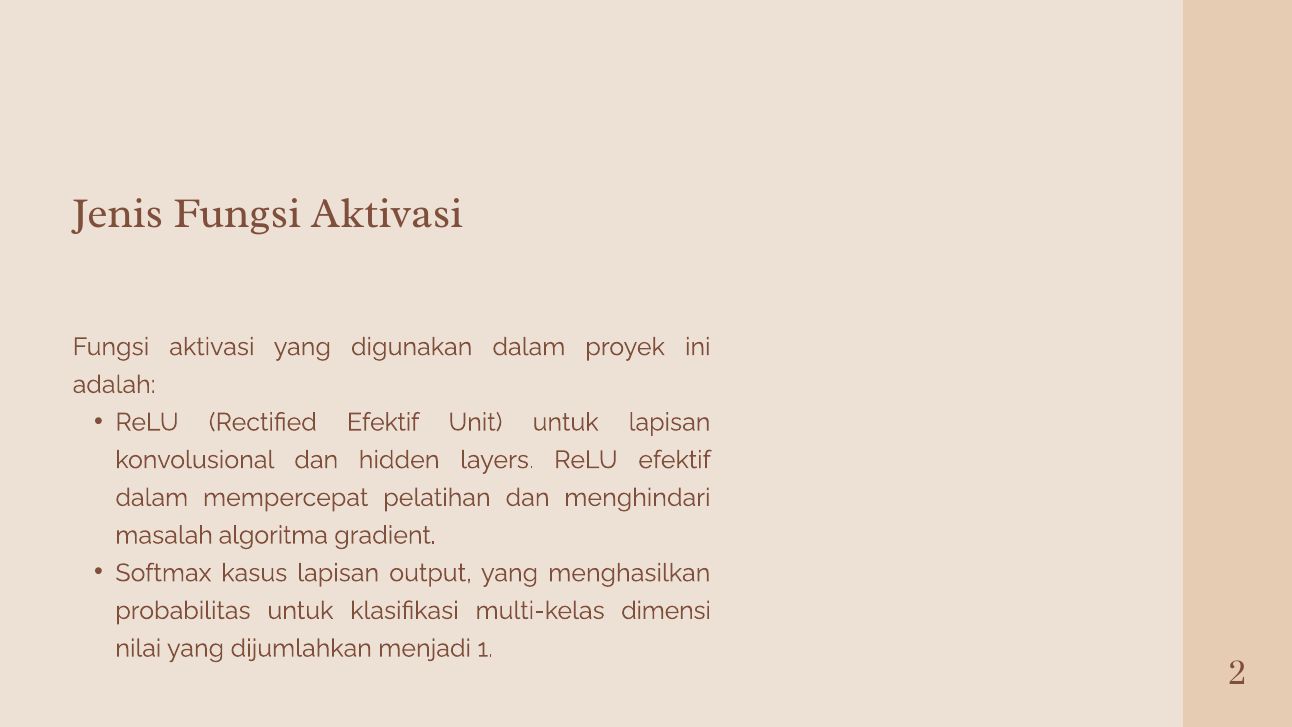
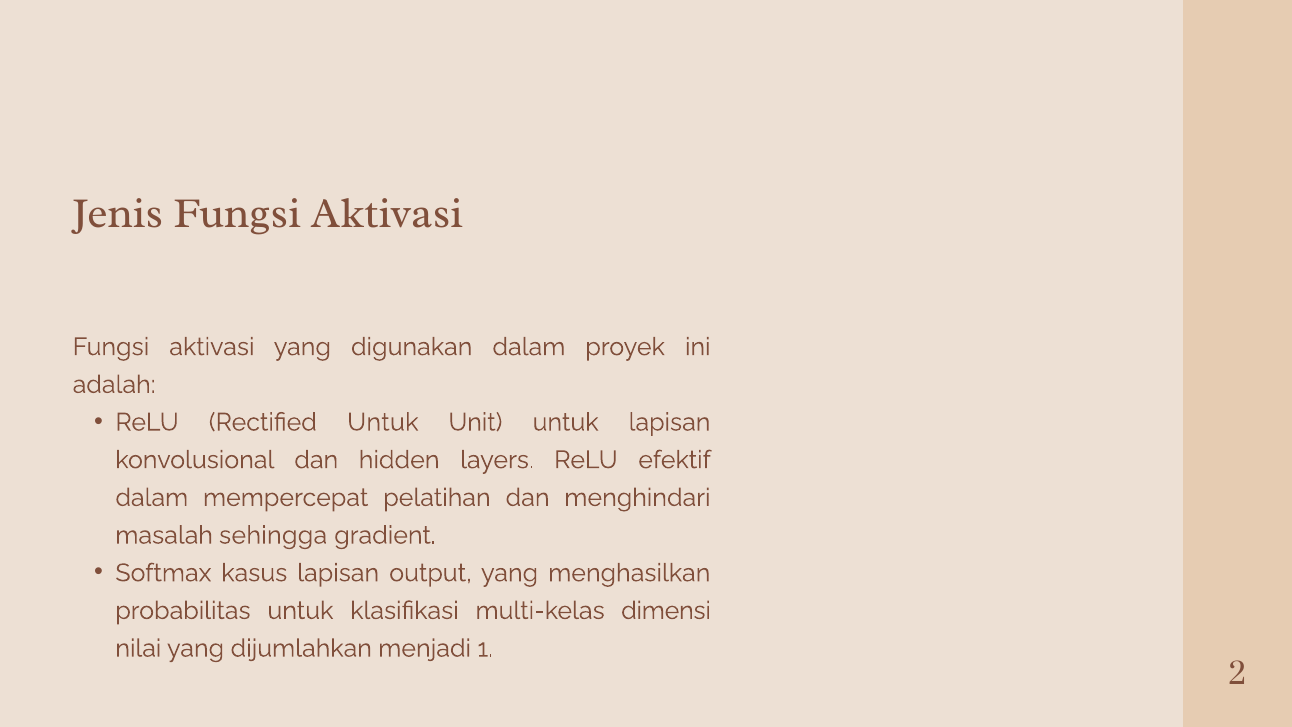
Rectified Efektif: Efektif -> Untuk (383, 422)
algoritma: algoritma -> sehingga (273, 535)
